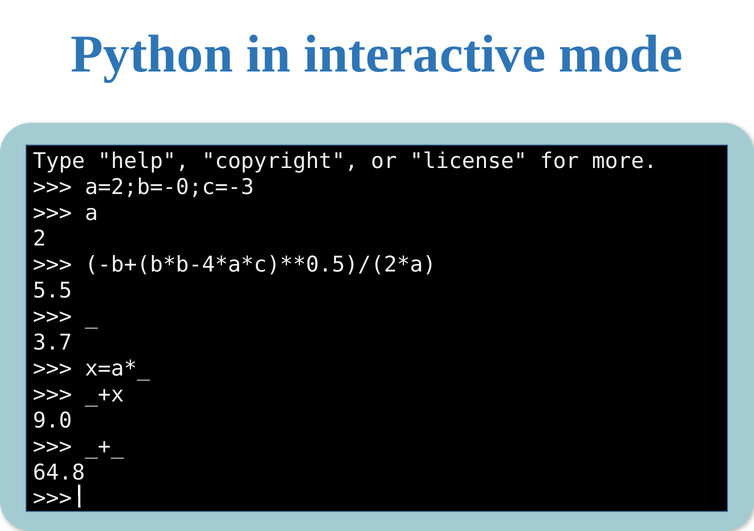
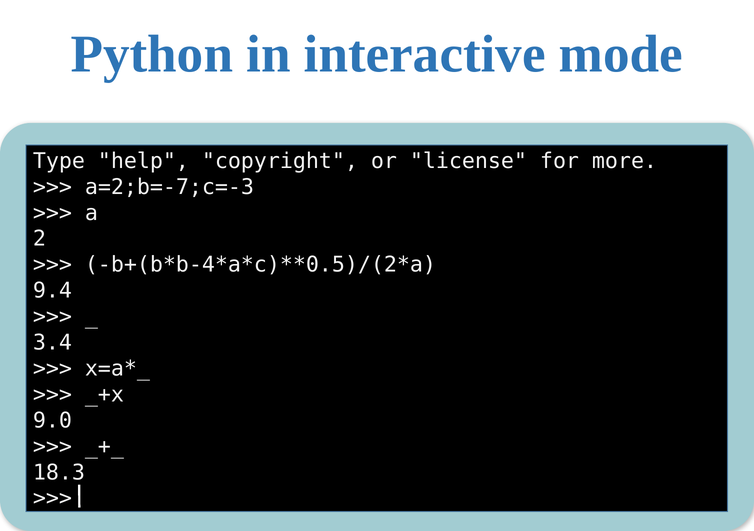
a=2;b=-0;c=-3: a=2;b=-0;c=-3 -> a=2;b=-7;c=-3 (169, 187)
5.5: 5.5 -> 9.4 (52, 291)
3.7: 3.7 -> 3.4 (52, 343)
64.8: 64.8 -> 18.3 (59, 473)
